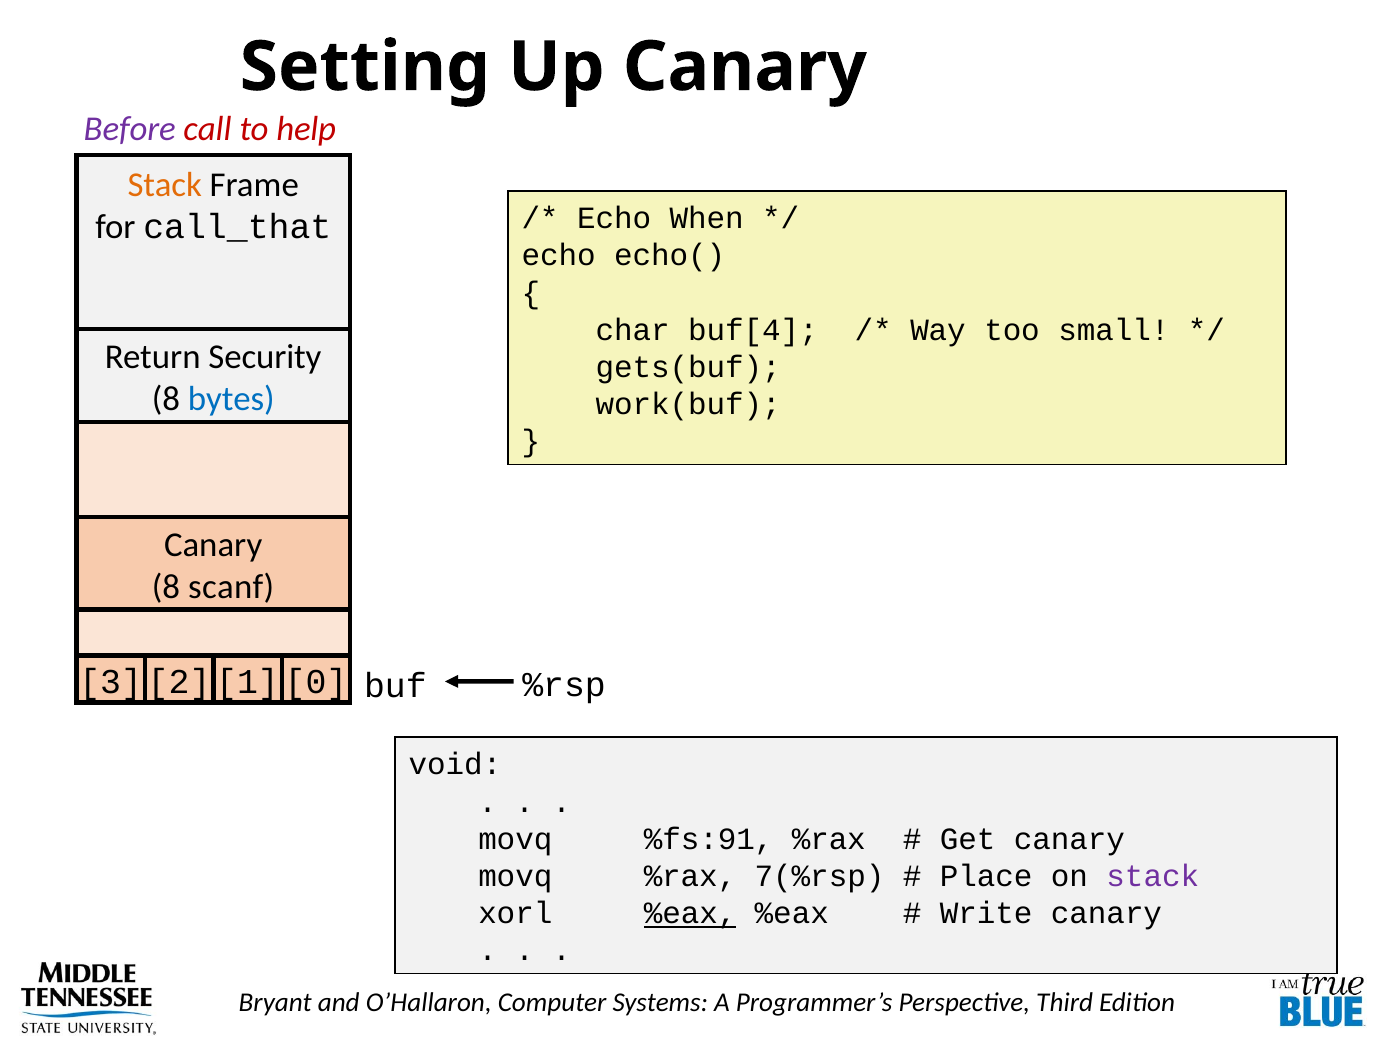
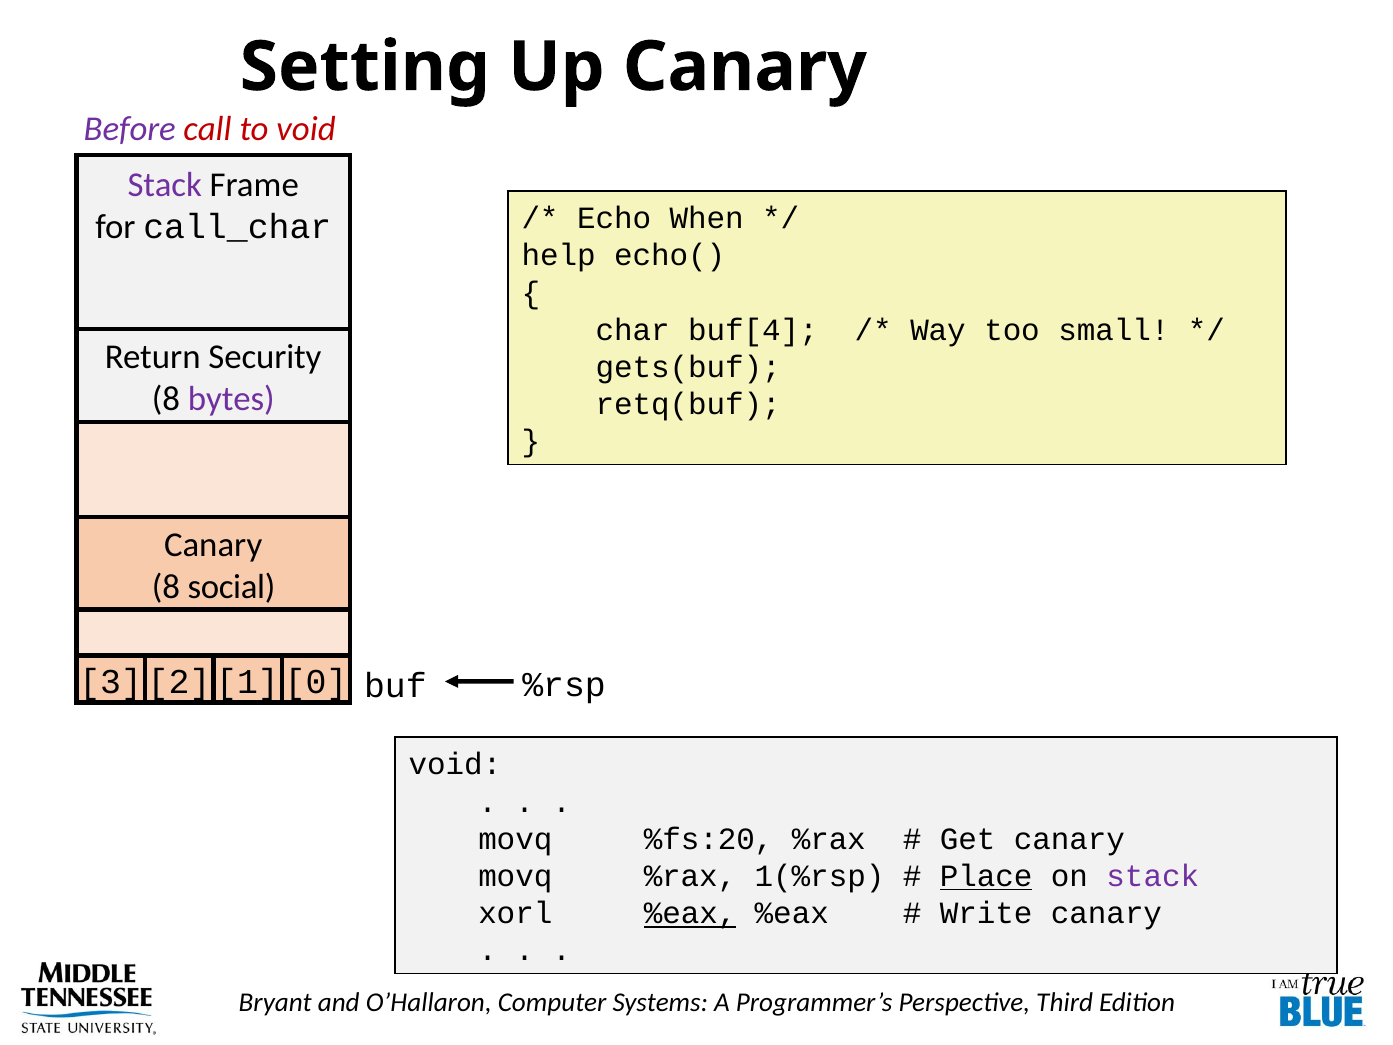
to help: help -> void (306, 129)
Stack colour: orange -> purple (165, 185)
call_that: call_that -> call_char (237, 227)
echo: echo -> help (559, 256)
bytes colour: blue -> purple (231, 399)
work(buf: work(buf -> retq(buf (688, 404)
scanf: scanf -> social (231, 586)
%fs:91: %fs:91 -> %fs:20 (709, 839)
7(%rsp: 7(%rsp -> 1(%rsp (820, 876)
Place underline: none -> present (986, 876)
